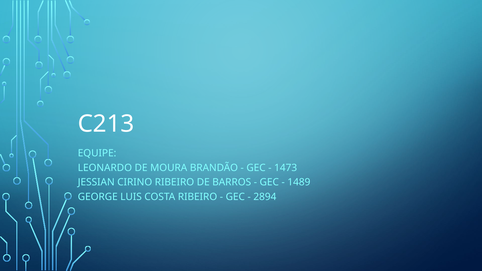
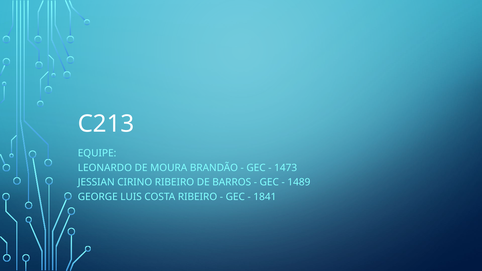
2894: 2894 -> 1841 (265, 197)
